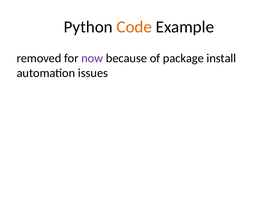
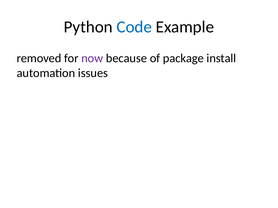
Code colour: orange -> blue (134, 27)
